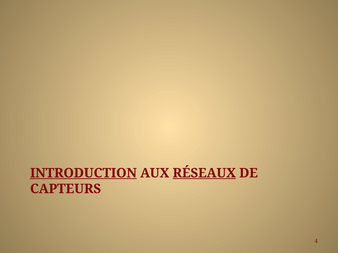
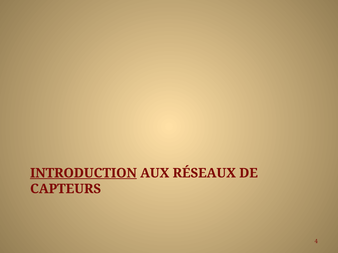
RÉSEAUX underline: present -> none (204, 173)
